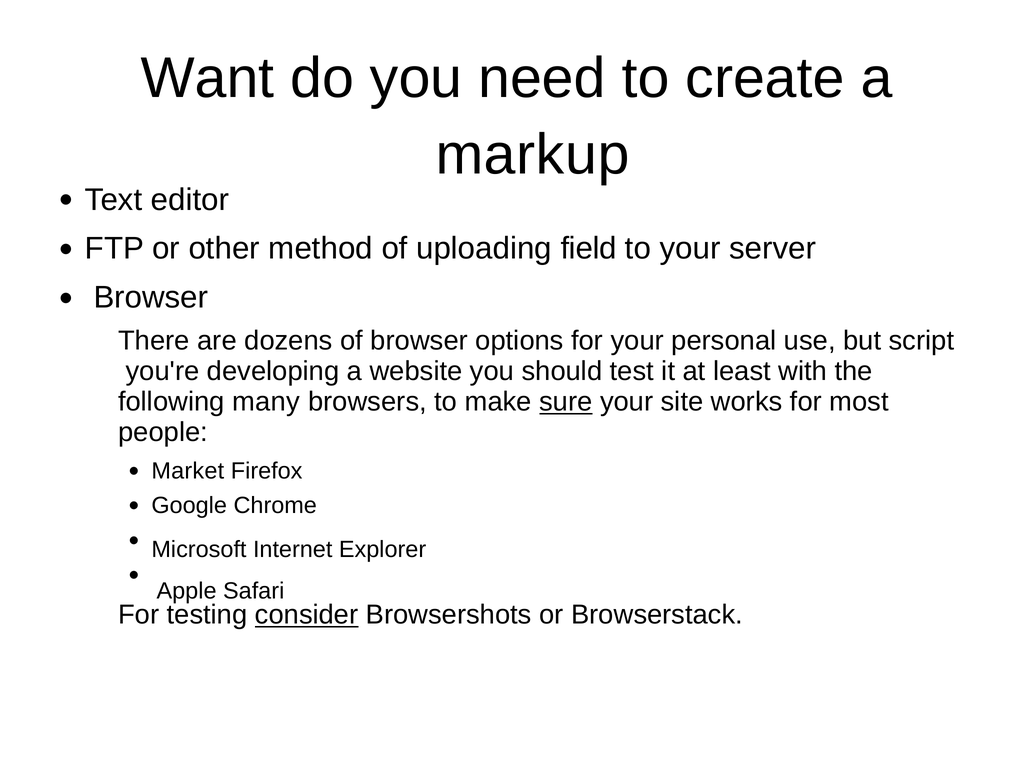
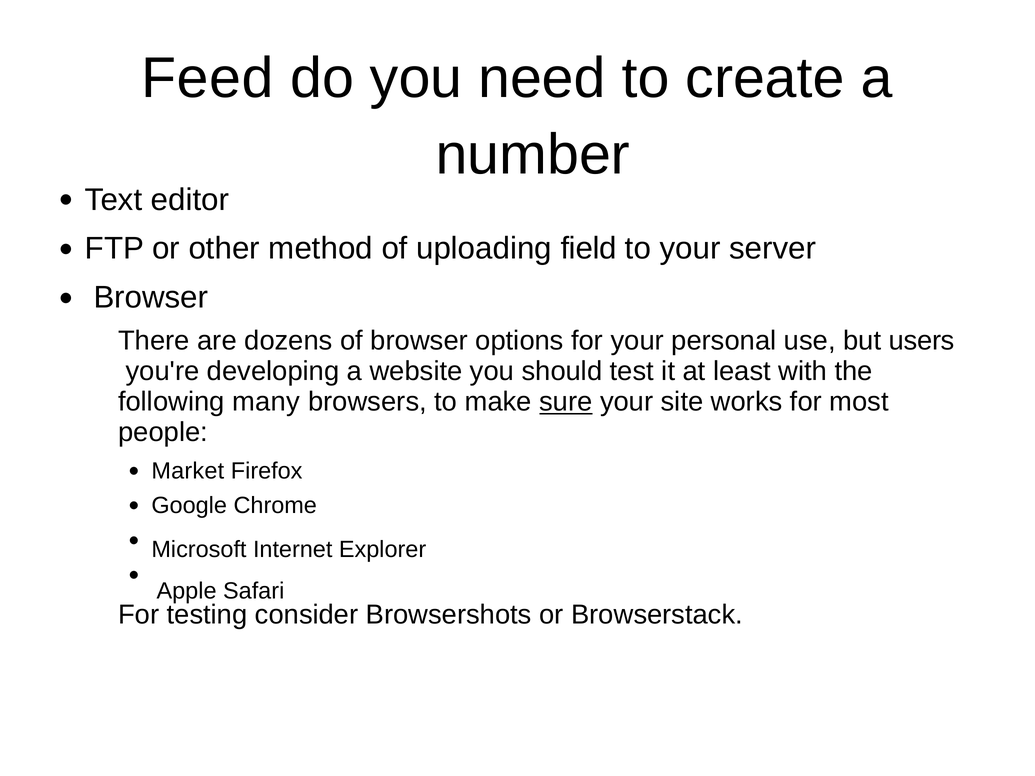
Want: Want -> Feed (207, 78)
markup: markup -> number (533, 155)
script: script -> users (922, 341)
consider underline: present -> none (307, 615)
